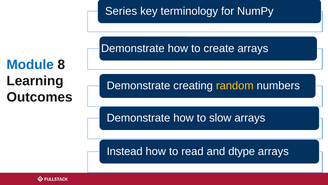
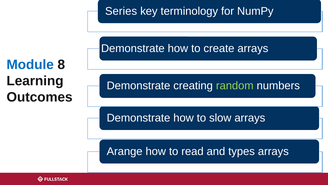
random colour: yellow -> light green (235, 85)
Instead: Instead -> Arange (125, 151)
dtype: dtype -> types (242, 151)
